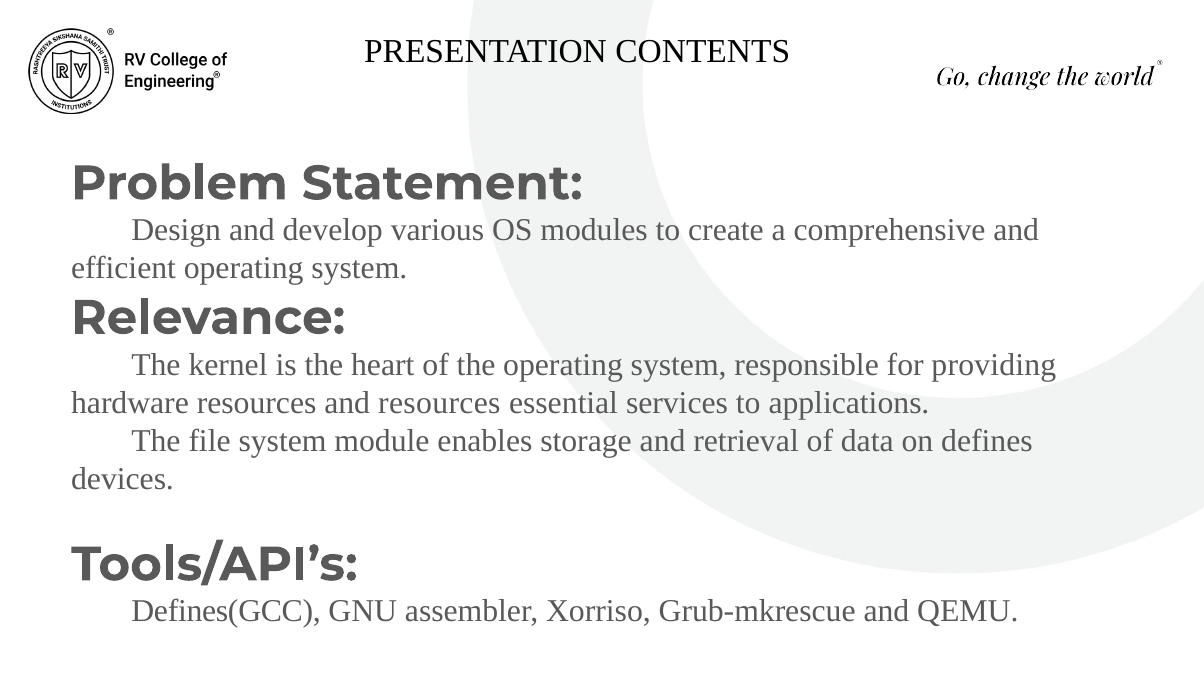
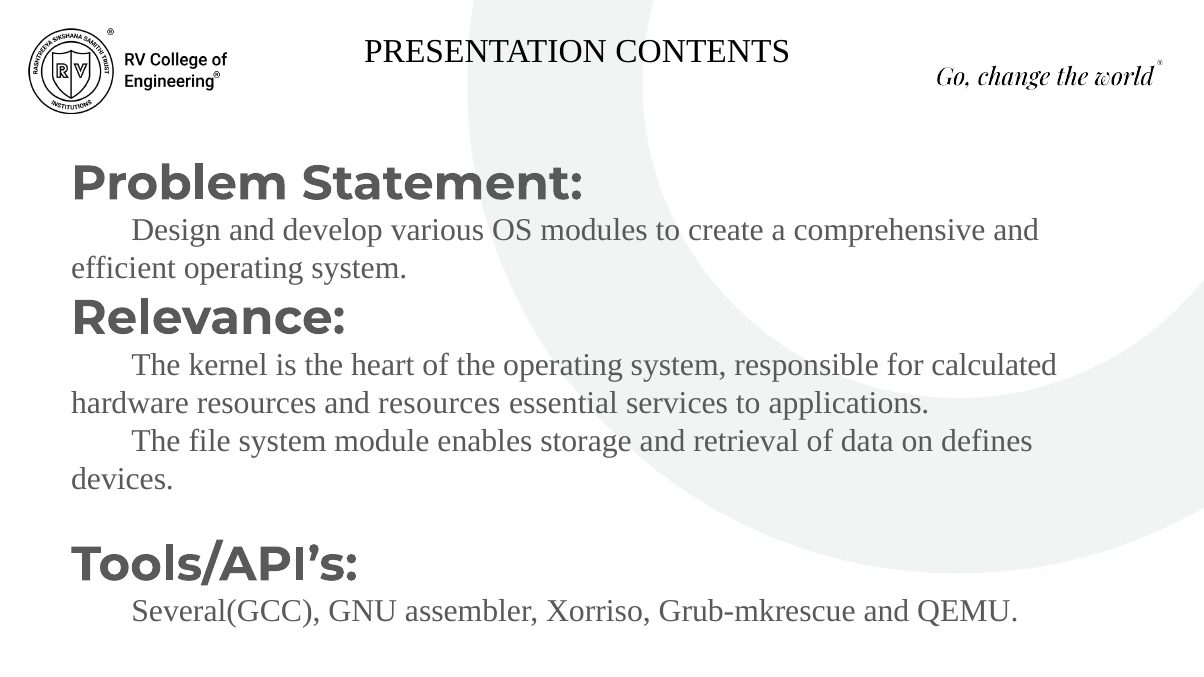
providing: providing -> calculated (994, 365)
Defines(GCC: Defines(GCC -> Several(GCC (226, 612)
